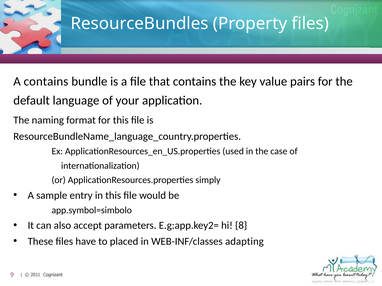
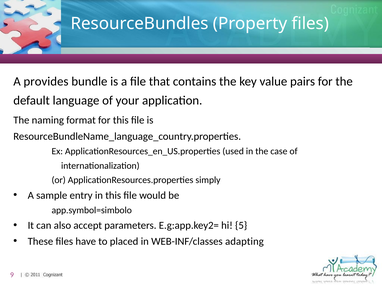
A contains: contains -> provides (46, 82)
8: 8 -> 5 (241, 226)
